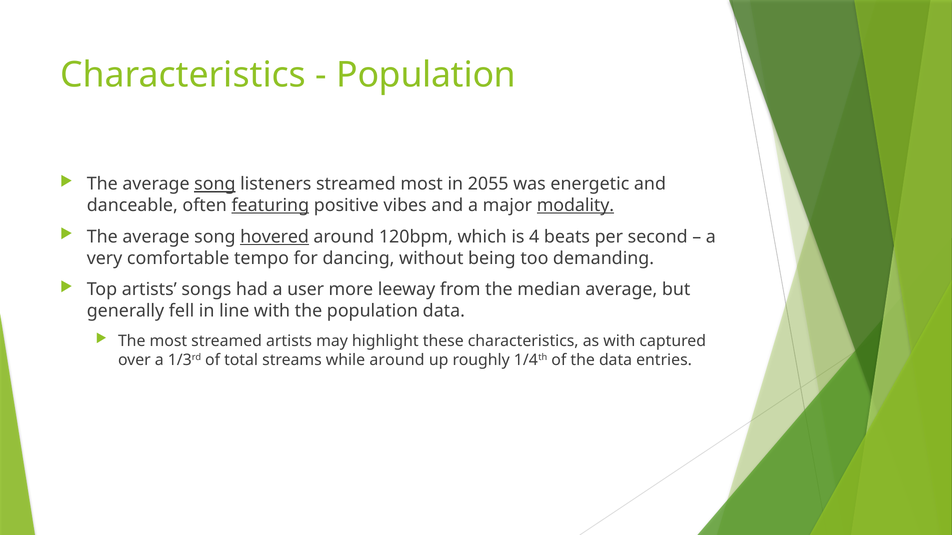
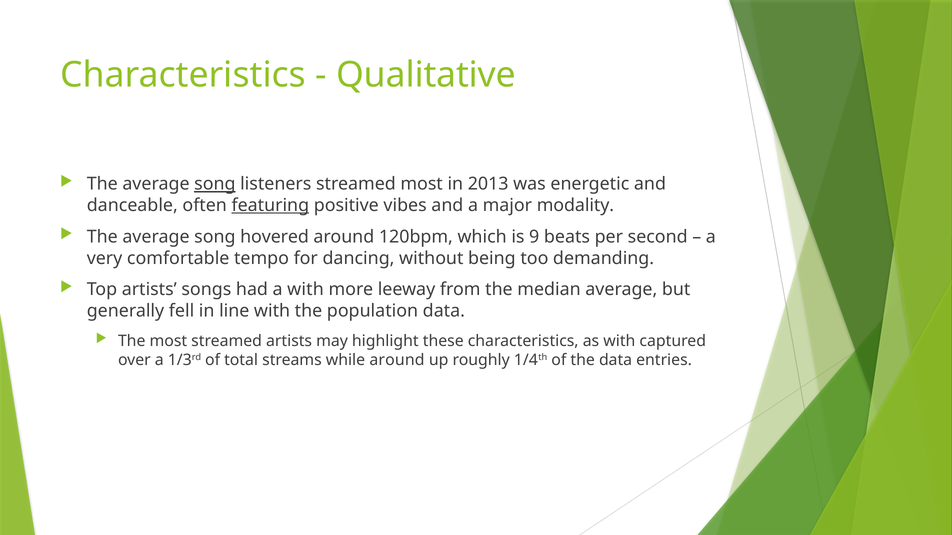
Population: Population -> Qualitative (426, 75)
2055: 2055 -> 2013 (488, 184)
modality underline: present -> none (575, 206)
hovered underline: present -> none (275, 237)
4: 4 -> 9 (534, 237)
a user: user -> with (306, 290)
